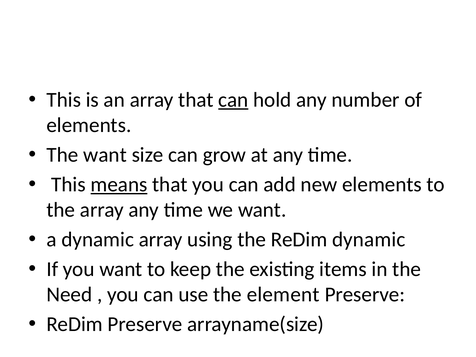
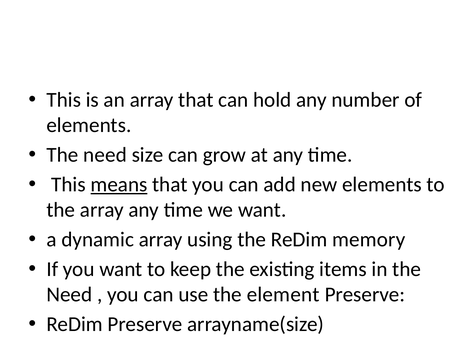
can underline: present -> none (233, 100)
want: want -> need (105, 155)
ReDim dynamic: dynamic -> memory (369, 240)
